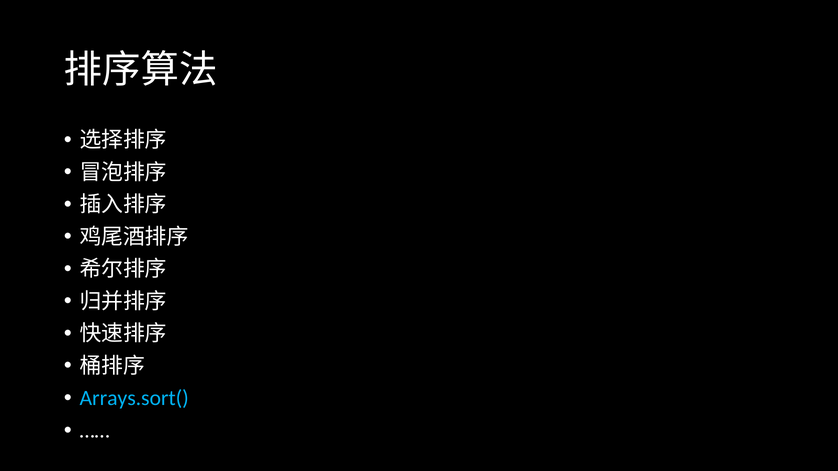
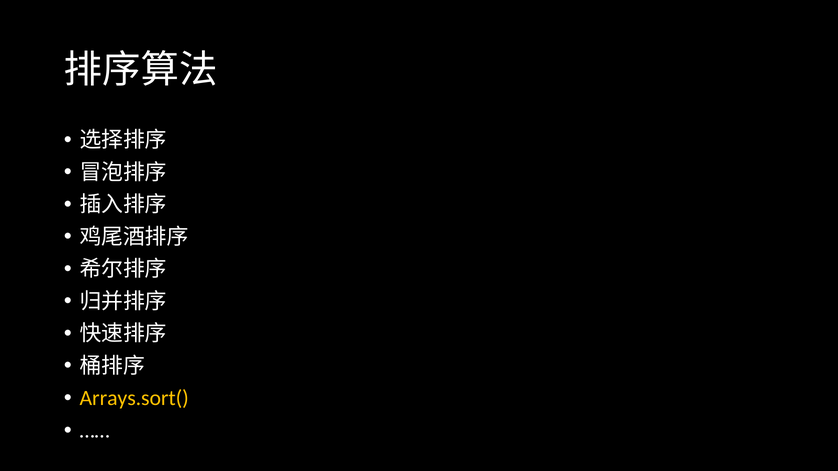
Arrays.sort( colour: light blue -> yellow (134, 399)
